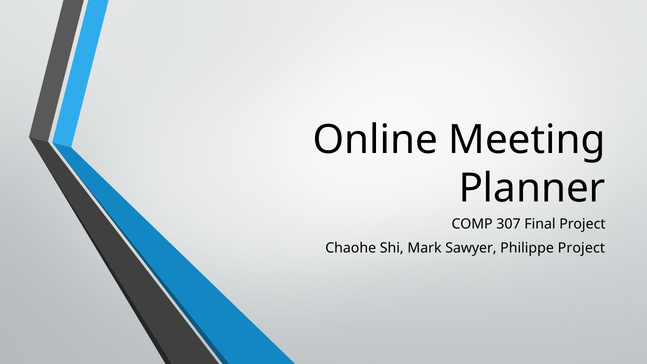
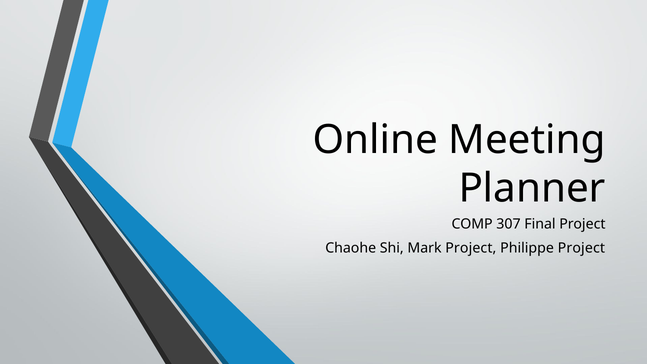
Mark Sawyer: Sawyer -> Project (471, 248)
